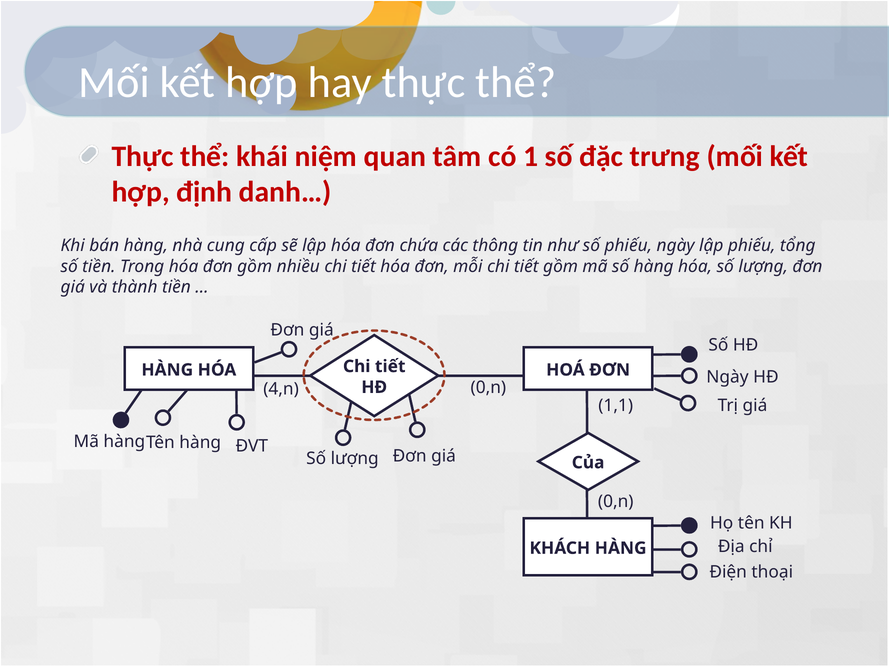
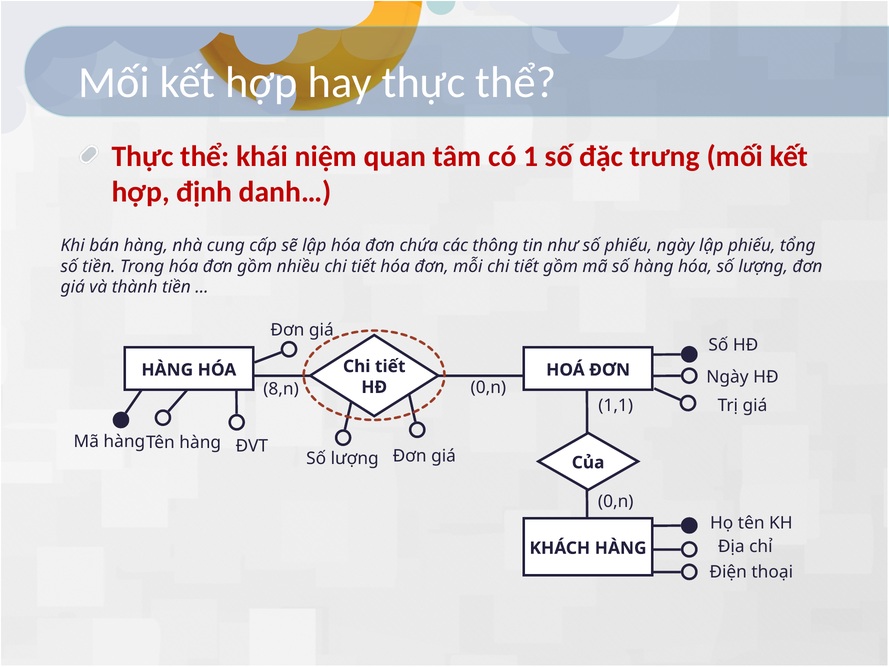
4,n: 4,n -> 8,n (281, 389)
